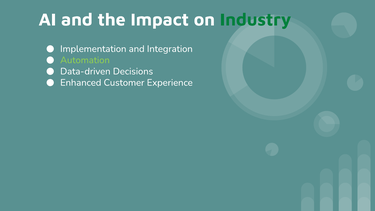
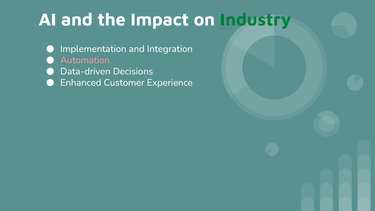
Automation colour: light green -> pink (85, 60)
